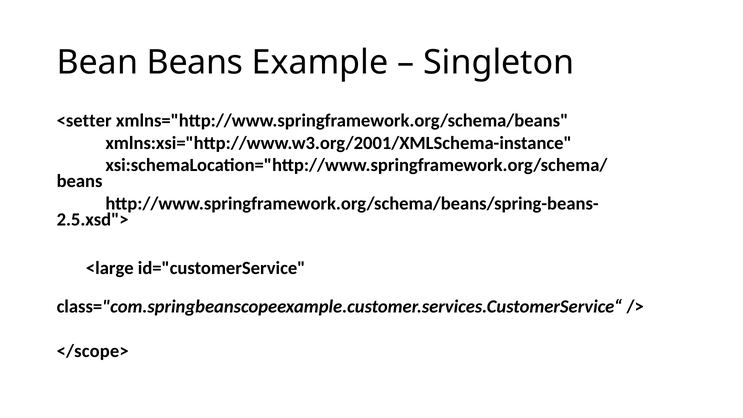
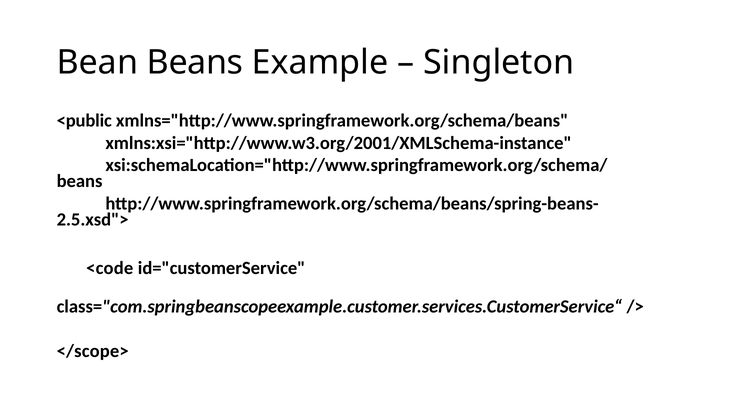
<setter: <setter -> <public (84, 121)
<large: <large -> <code (110, 268)
